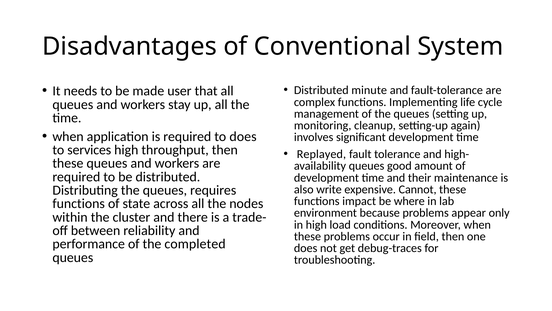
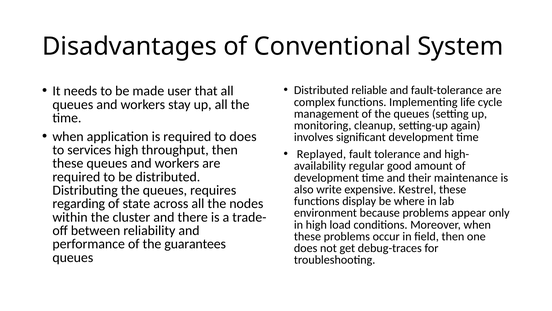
minute: minute -> reliable (369, 90)
queues: queues -> regular (366, 166)
Cannot: Cannot -> Kestrel (417, 189)
impact: impact -> display (359, 201)
functions: functions -> regarding (79, 203)
completed: completed -> guarantees (195, 244)
